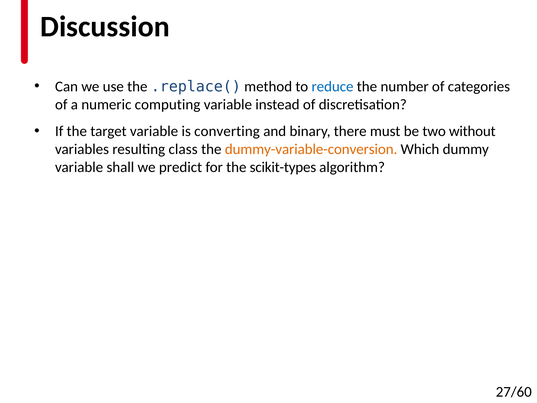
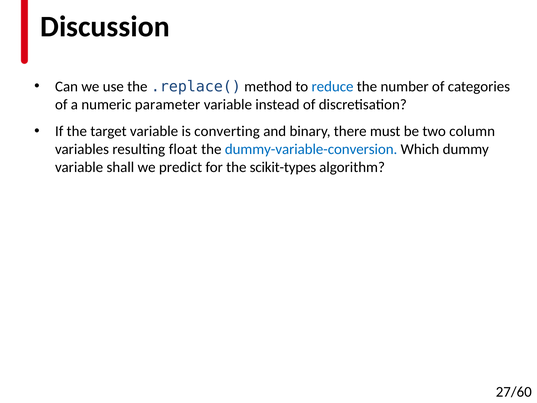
computing: computing -> parameter (168, 104)
without: without -> column (472, 131)
class: class -> float (183, 149)
dummy-variable-conversion colour: orange -> blue (311, 149)
